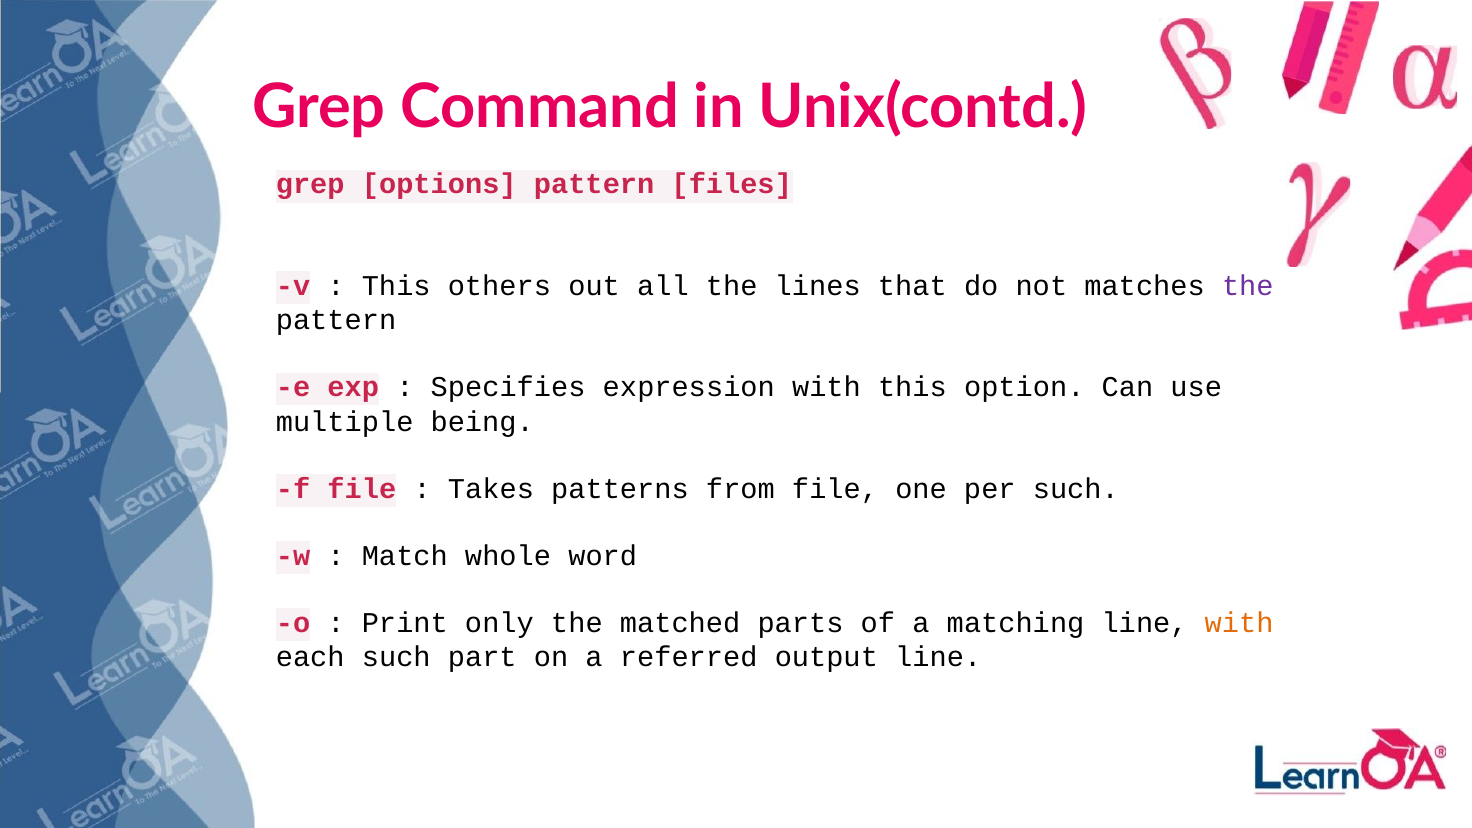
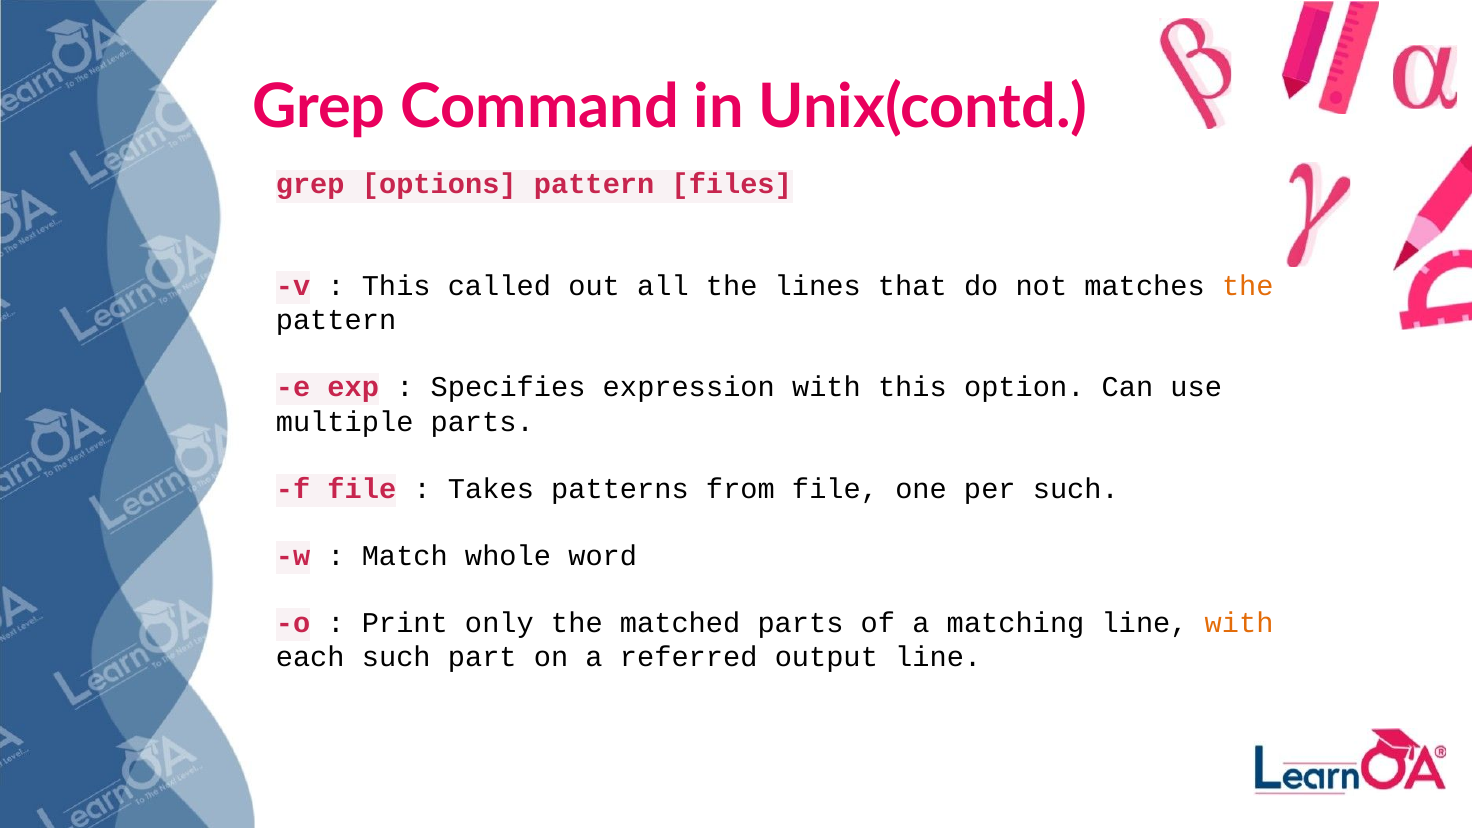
others: others -> called (499, 286)
the colour: purple -> orange (1248, 286)
multiple being: being -> parts (482, 422)
